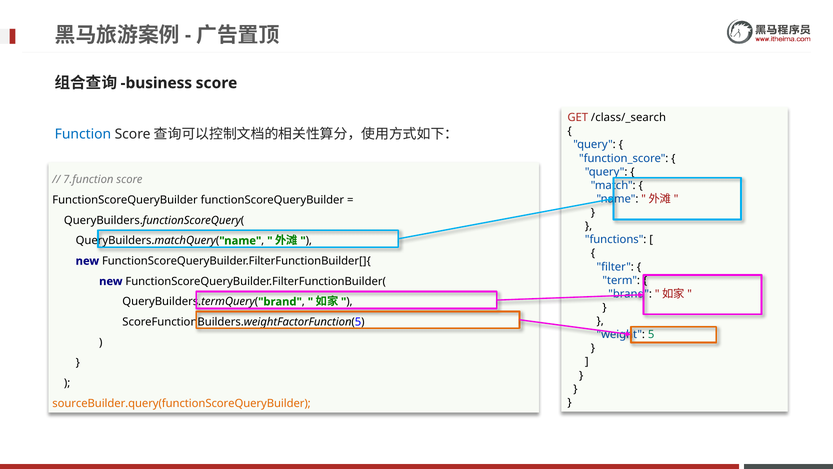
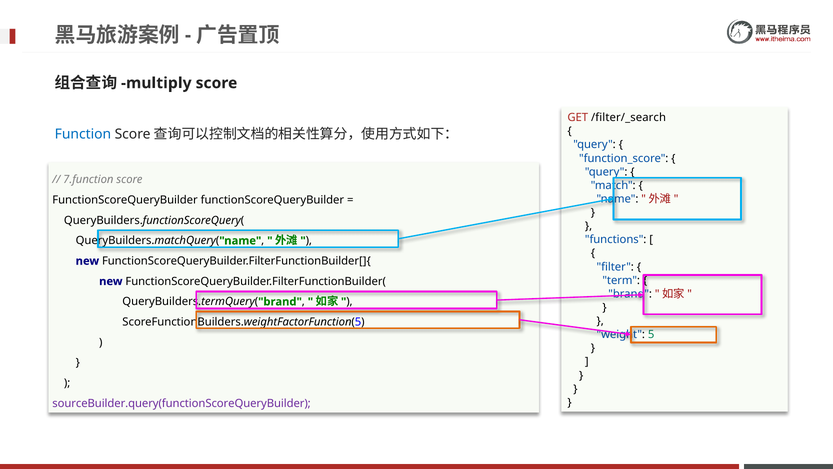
business: business -> multiply (156, 83)
/class/_search: /class/_search -> /filter/_search (629, 117)
sourceBuilder.query(functionScoreQueryBuilder colour: orange -> purple (182, 403)
